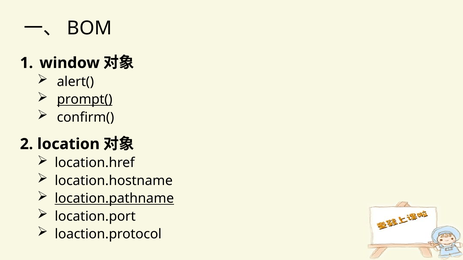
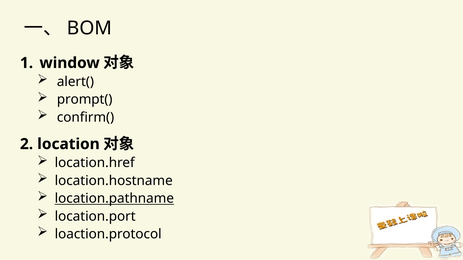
prompt( underline: present -> none (85, 100)
